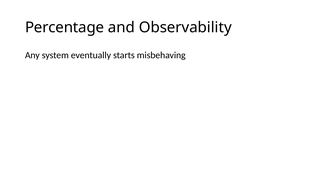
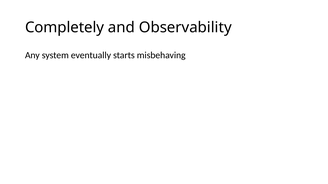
Percentage: Percentage -> Completely (65, 28)
